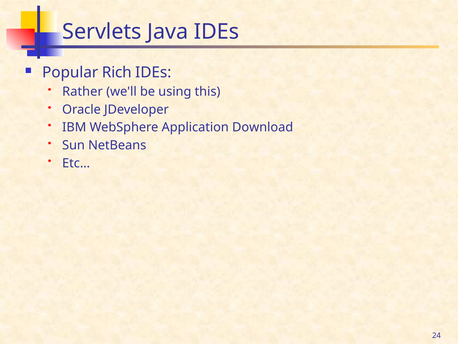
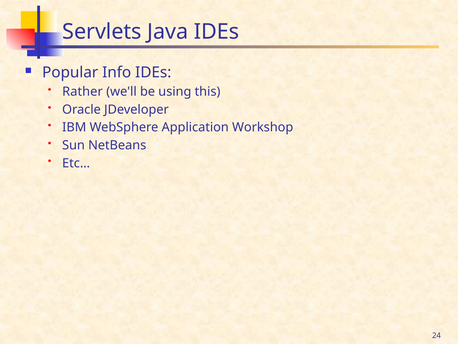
Rich: Rich -> Info (117, 72)
Download: Download -> Workshop (263, 127)
